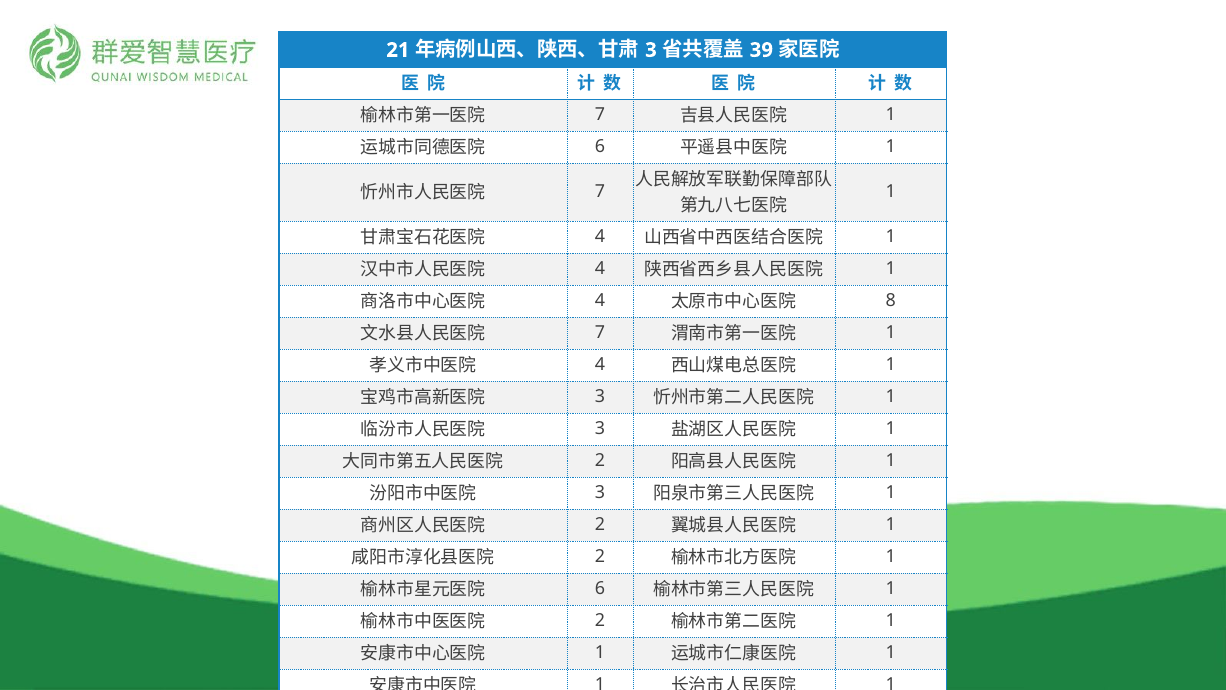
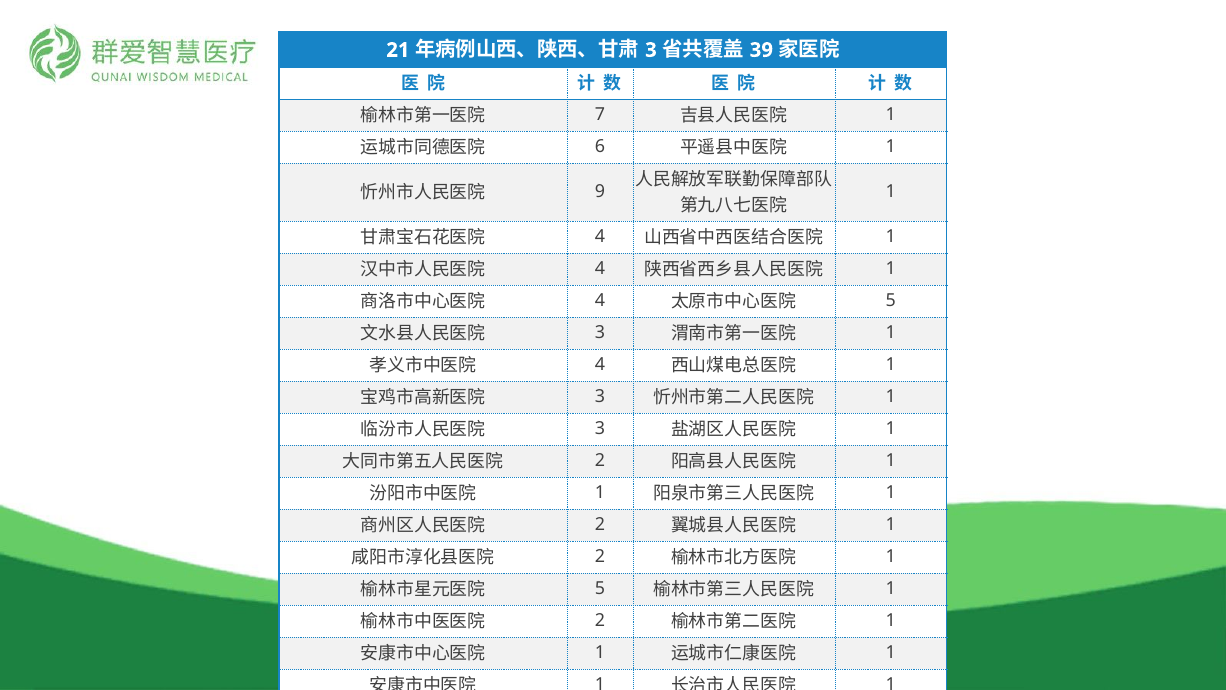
7: 7 -> 9 (600, 192)
8: 8 -> 5 (891, 301)
7: 7 -> 3 (600, 333)
3: 3 -> 1 (600, 492)
6: 6 -> 5 (600, 588)
